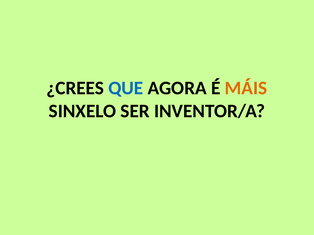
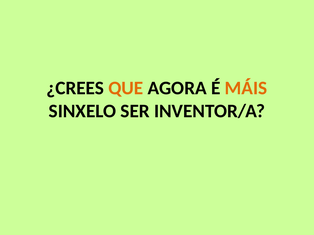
QUE colour: blue -> orange (126, 88)
